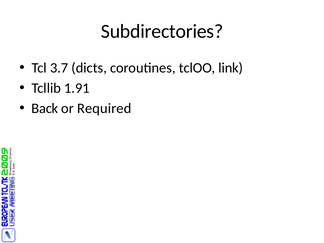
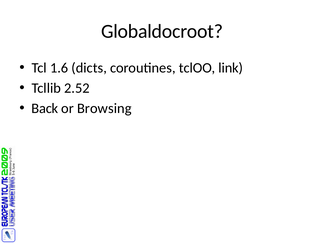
Subdirectories: Subdirectories -> Globaldocroot (162, 31)
3.7: 3.7 -> 1.6 (59, 68)
1.91: 1.91 -> 2.52 (77, 88)
Required: Required -> Browsing (104, 108)
